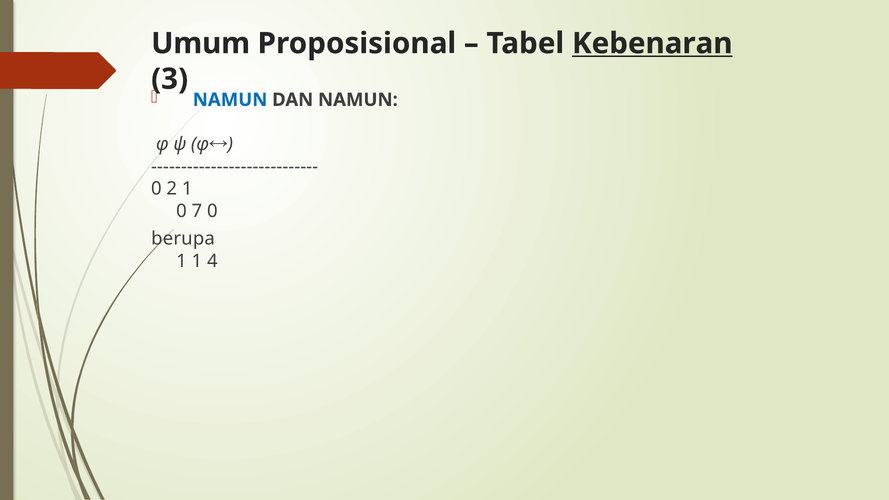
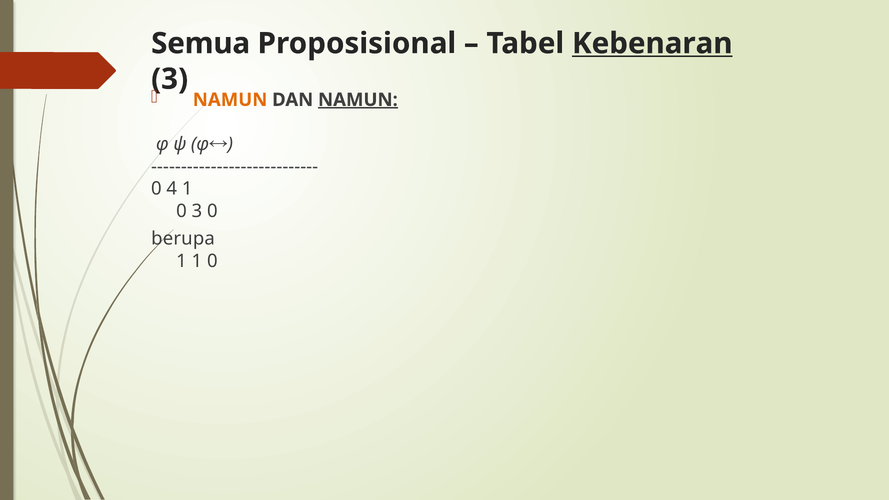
Umum: Umum -> Semua (201, 43)
NAMUN colour: blue -> orange (230, 100)
NAMUN underline: none -> present (358, 100)
2: 2 -> 4 (172, 189)
0 7: 7 -> 3 (197, 211)
1 1 4: 4 -> 0 (212, 261)
